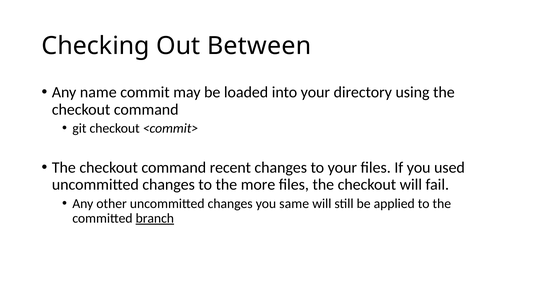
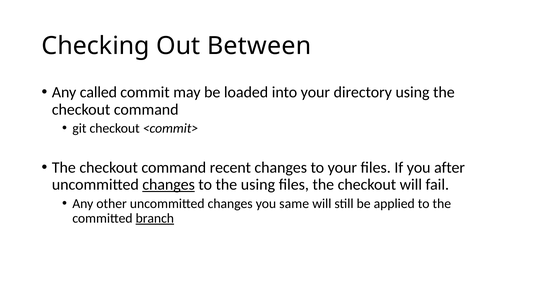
name: name -> called (98, 92)
used: used -> after (449, 168)
changes underline: none -> present (169, 185)
the more: more -> using (258, 185)
